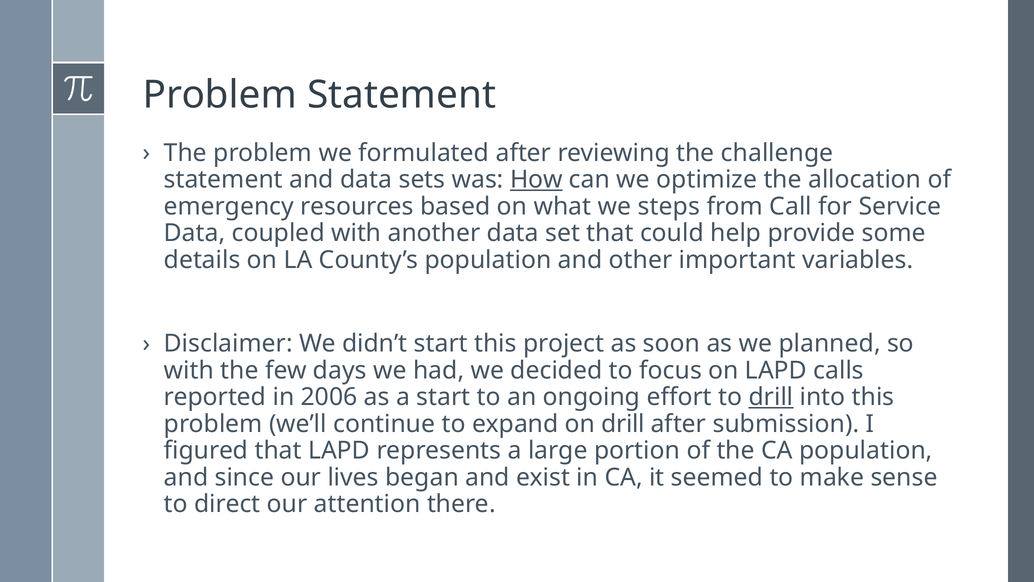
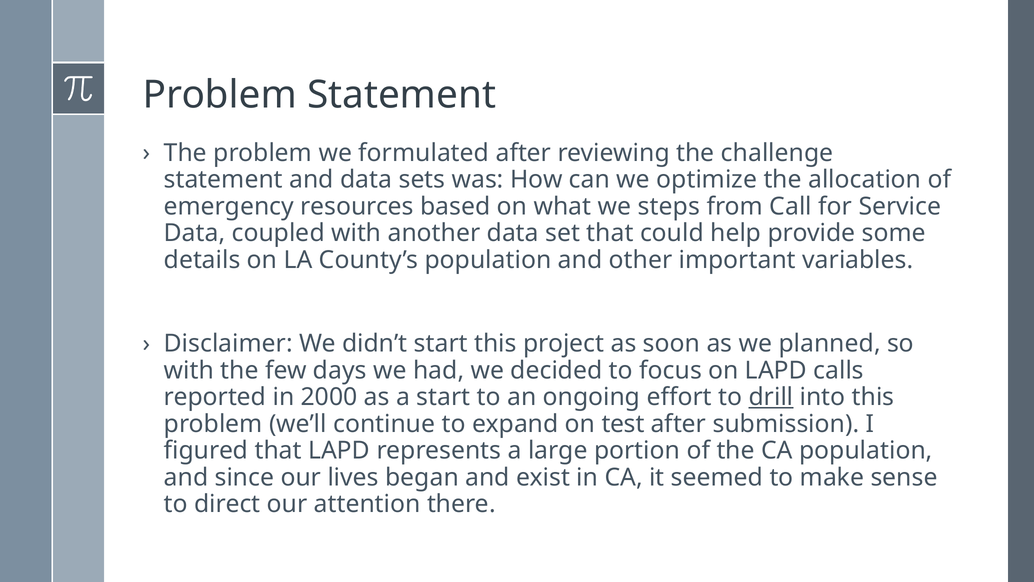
How underline: present -> none (536, 180)
2006: 2006 -> 2000 (329, 397)
on drill: drill -> test (623, 424)
